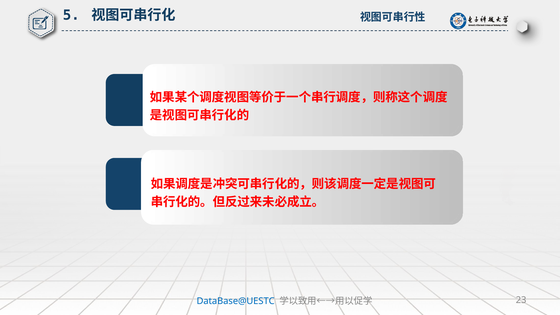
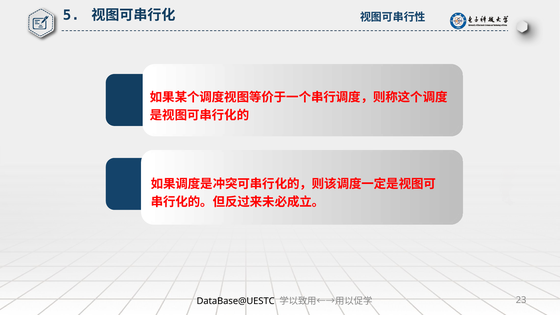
DataBase@UESTC colour: blue -> black (236, 301)
